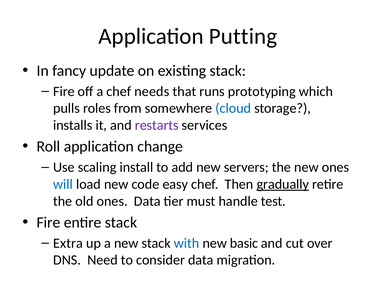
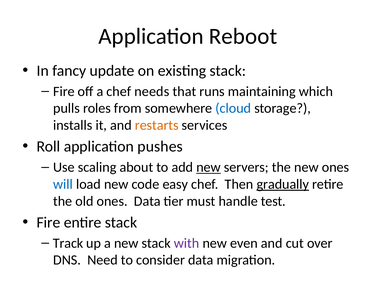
Putting: Putting -> Reboot (243, 36)
prototyping: prototyping -> maintaining (262, 91)
restarts colour: purple -> orange (157, 125)
change: change -> pushes (160, 147)
install: install -> about (136, 167)
new underline: none -> present (209, 167)
Extra: Extra -> Track (68, 243)
with colour: blue -> purple (187, 243)
basic: basic -> even (244, 243)
